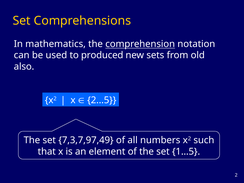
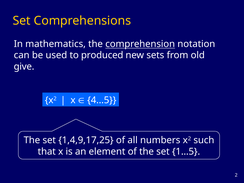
also: also -> give (24, 67)
2...5: 2...5 -> 4...5 (102, 100)
7,3,7,97,49: 7,3,7,97,49 -> 1,4,9,17,25 (86, 140)
